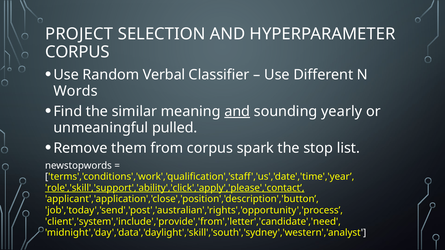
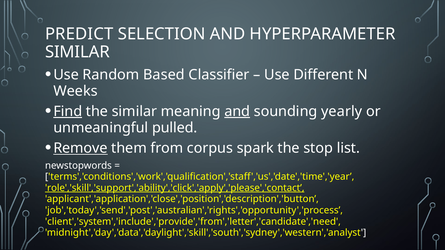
PROJECT: PROJECT -> PREDICT (79, 34)
CORPUS: CORPUS -> SIMILAR (77, 52)
Verbal: Verbal -> Based (164, 75)
Words: Words -> Weeks (76, 91)
Find underline: none -> present (68, 112)
Remove underline: none -> present (80, 148)
